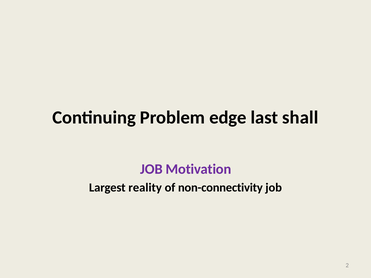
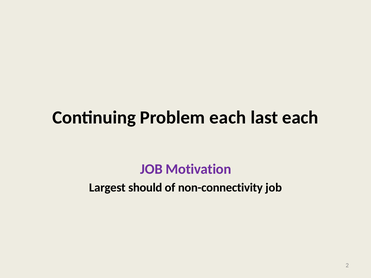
Problem edge: edge -> each (228, 118)
last shall: shall -> each (300, 118)
reality: reality -> should (145, 188)
